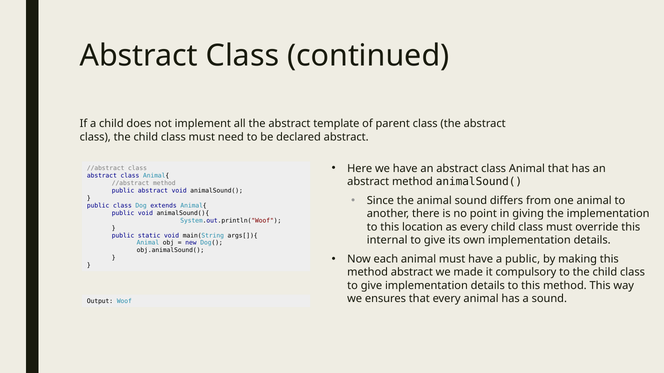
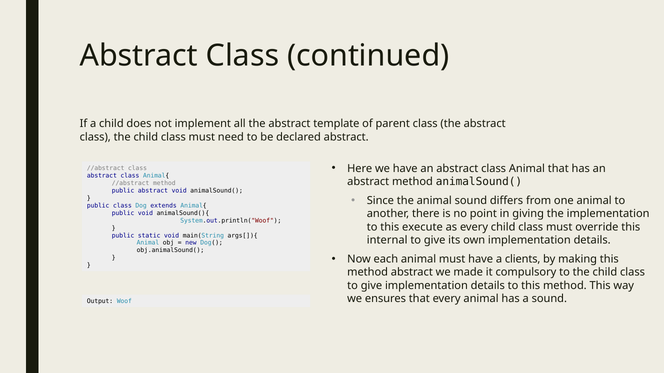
location: location -> execute (422, 227)
a public: public -> clients (523, 259)
